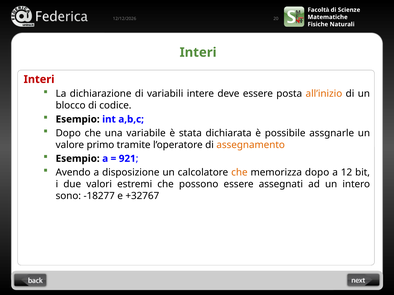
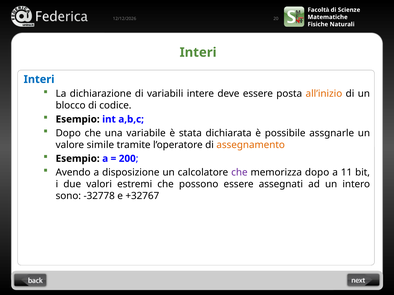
Interi colour: red -> blue (39, 79)
primo: primo -> simile (100, 145)
921: 921 -> 200 (127, 159)
che colour: orange -> purple (239, 173)
12: 12 -> 11 (347, 173)
-18277: -18277 -> -32778 (99, 196)
